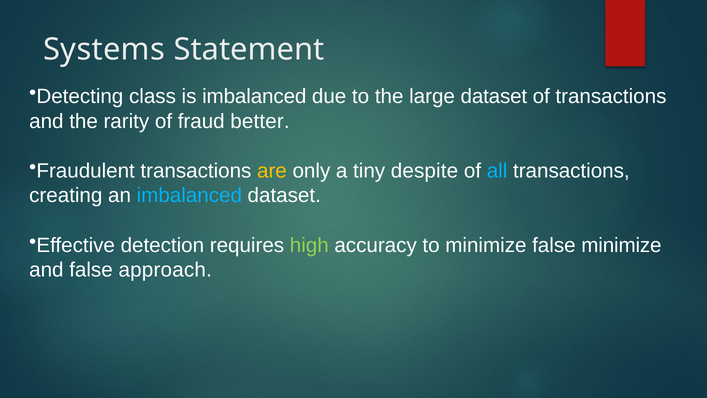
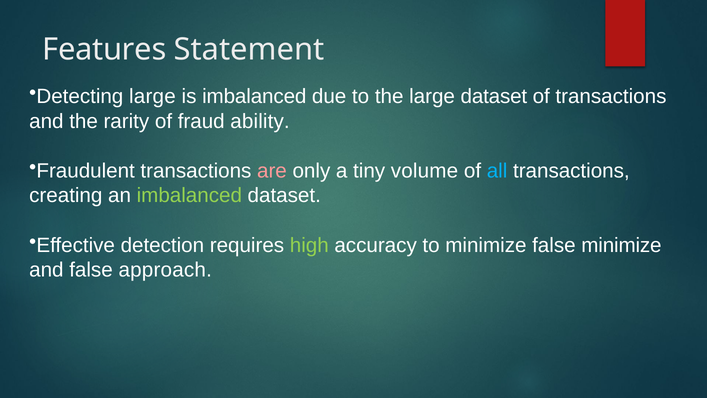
Systems: Systems -> Features (104, 50)
Detecting class: class -> large (152, 96)
better: better -> ability (260, 121)
are colour: yellow -> pink (272, 171)
despite: despite -> volume (424, 171)
imbalanced colour: light blue -> light green (189, 195)
